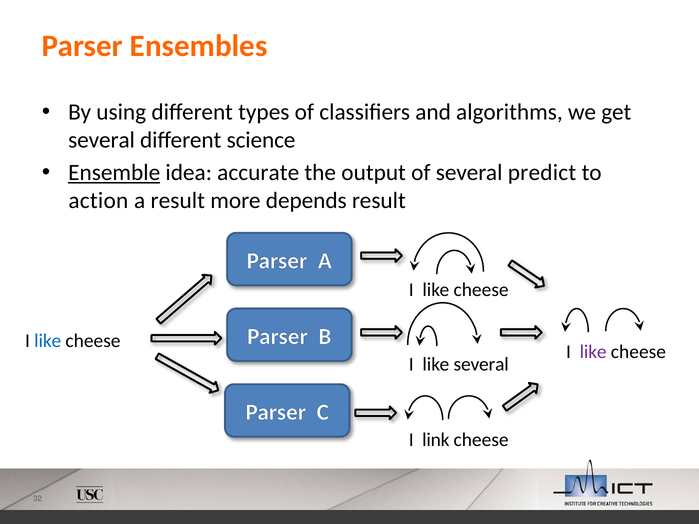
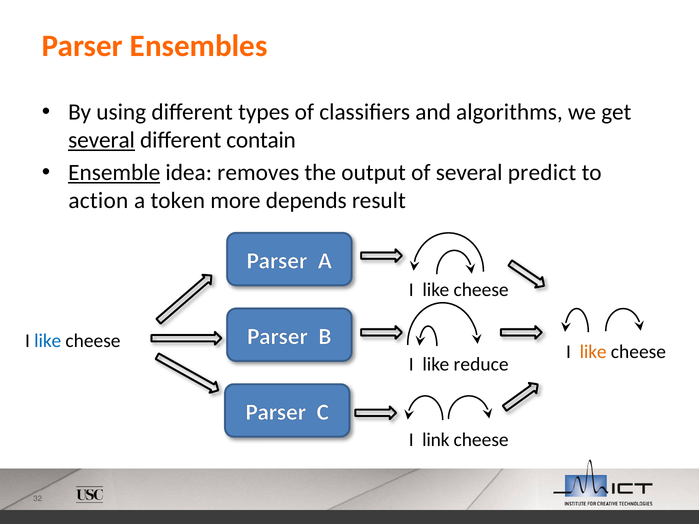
several underline: none -> present (102, 140)
science: science -> contain (261, 140)
accurate: accurate -> removes (258, 173)
a result: result -> token (178, 201)
like colour: purple -> orange (593, 352)
like several: several -> reduce (481, 364)
